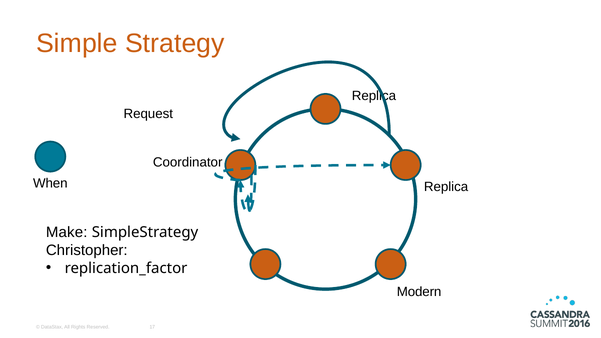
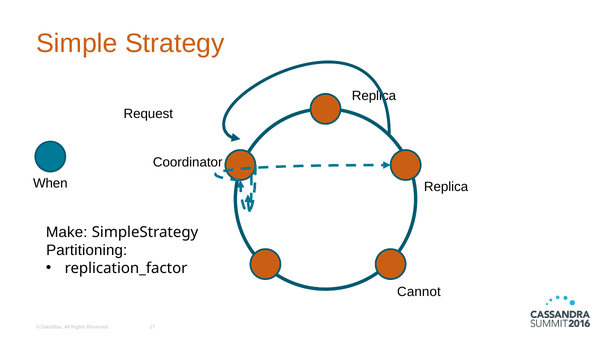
Christopher: Christopher -> Partitioning (87, 250)
Modern: Modern -> Cannot (419, 292)
